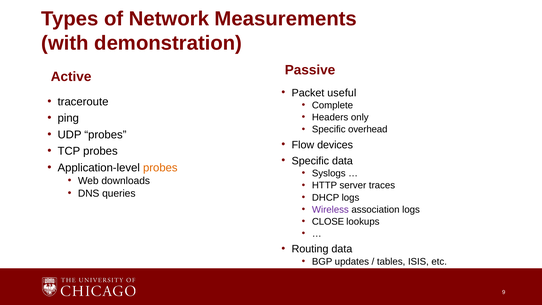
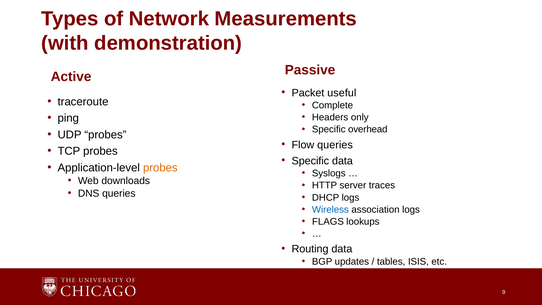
Flow devices: devices -> queries (335, 145)
Wireless colour: purple -> blue (330, 209)
CLOSE: CLOSE -> FLAGS (328, 221)
